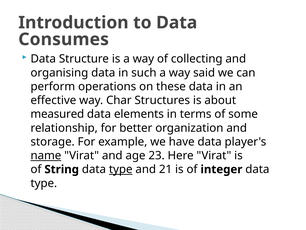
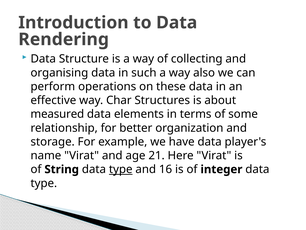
Consumes: Consumes -> Rendering (64, 39)
said: said -> also (204, 73)
name underline: present -> none (46, 155)
23: 23 -> 21 (157, 155)
21: 21 -> 16 (166, 169)
